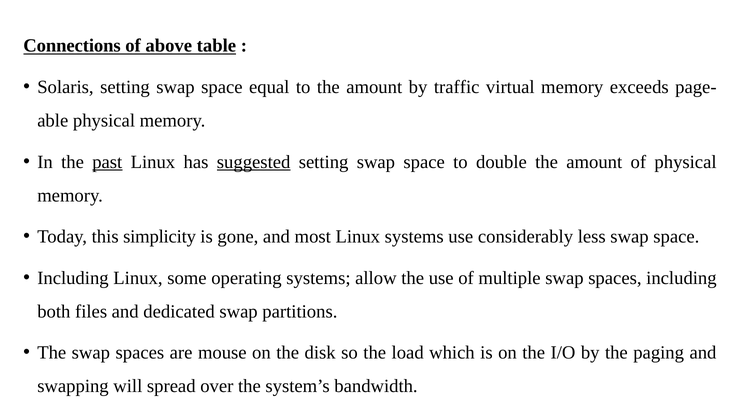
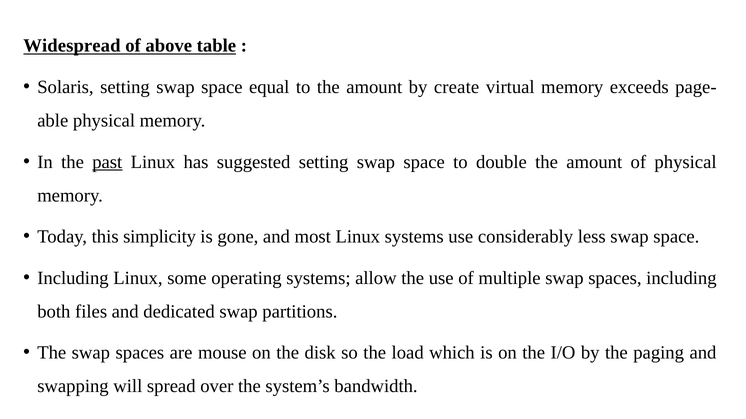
Connections: Connections -> Widespread (72, 46)
traffic: traffic -> create (457, 87)
suggested underline: present -> none (254, 162)
